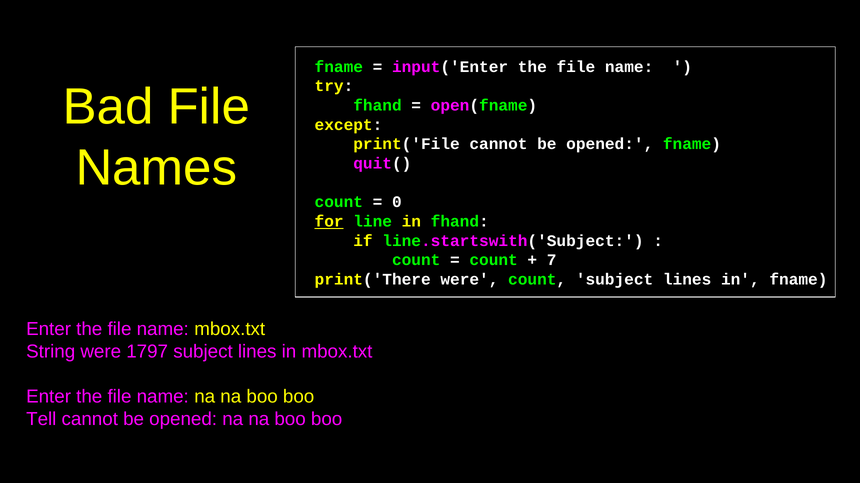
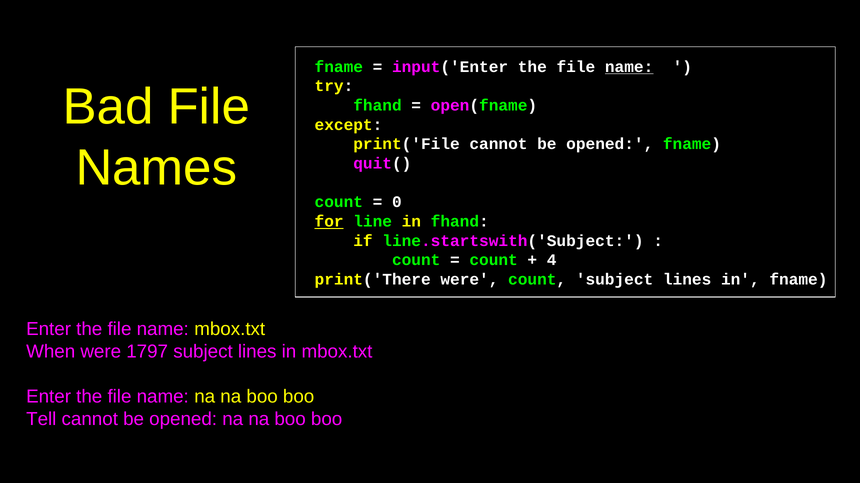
name underline: none -> present (629, 67)
7: 7 -> 4 (552, 260)
String: String -> When (51, 352)
